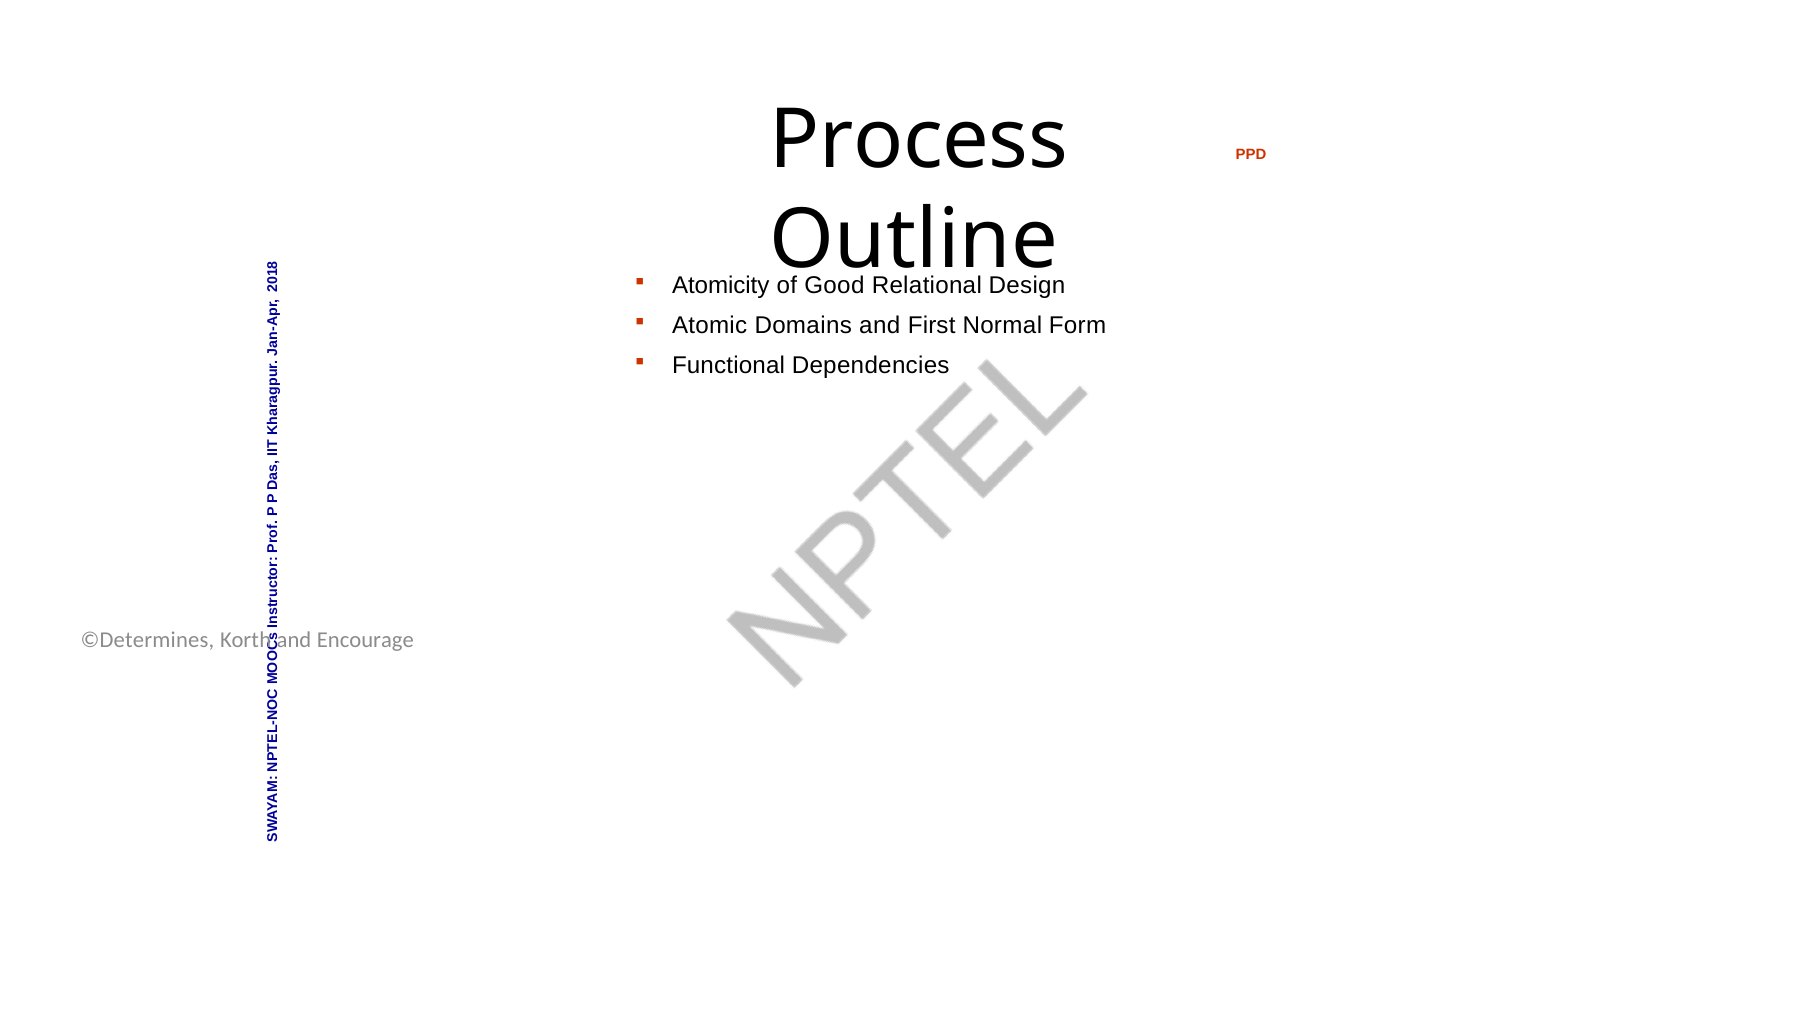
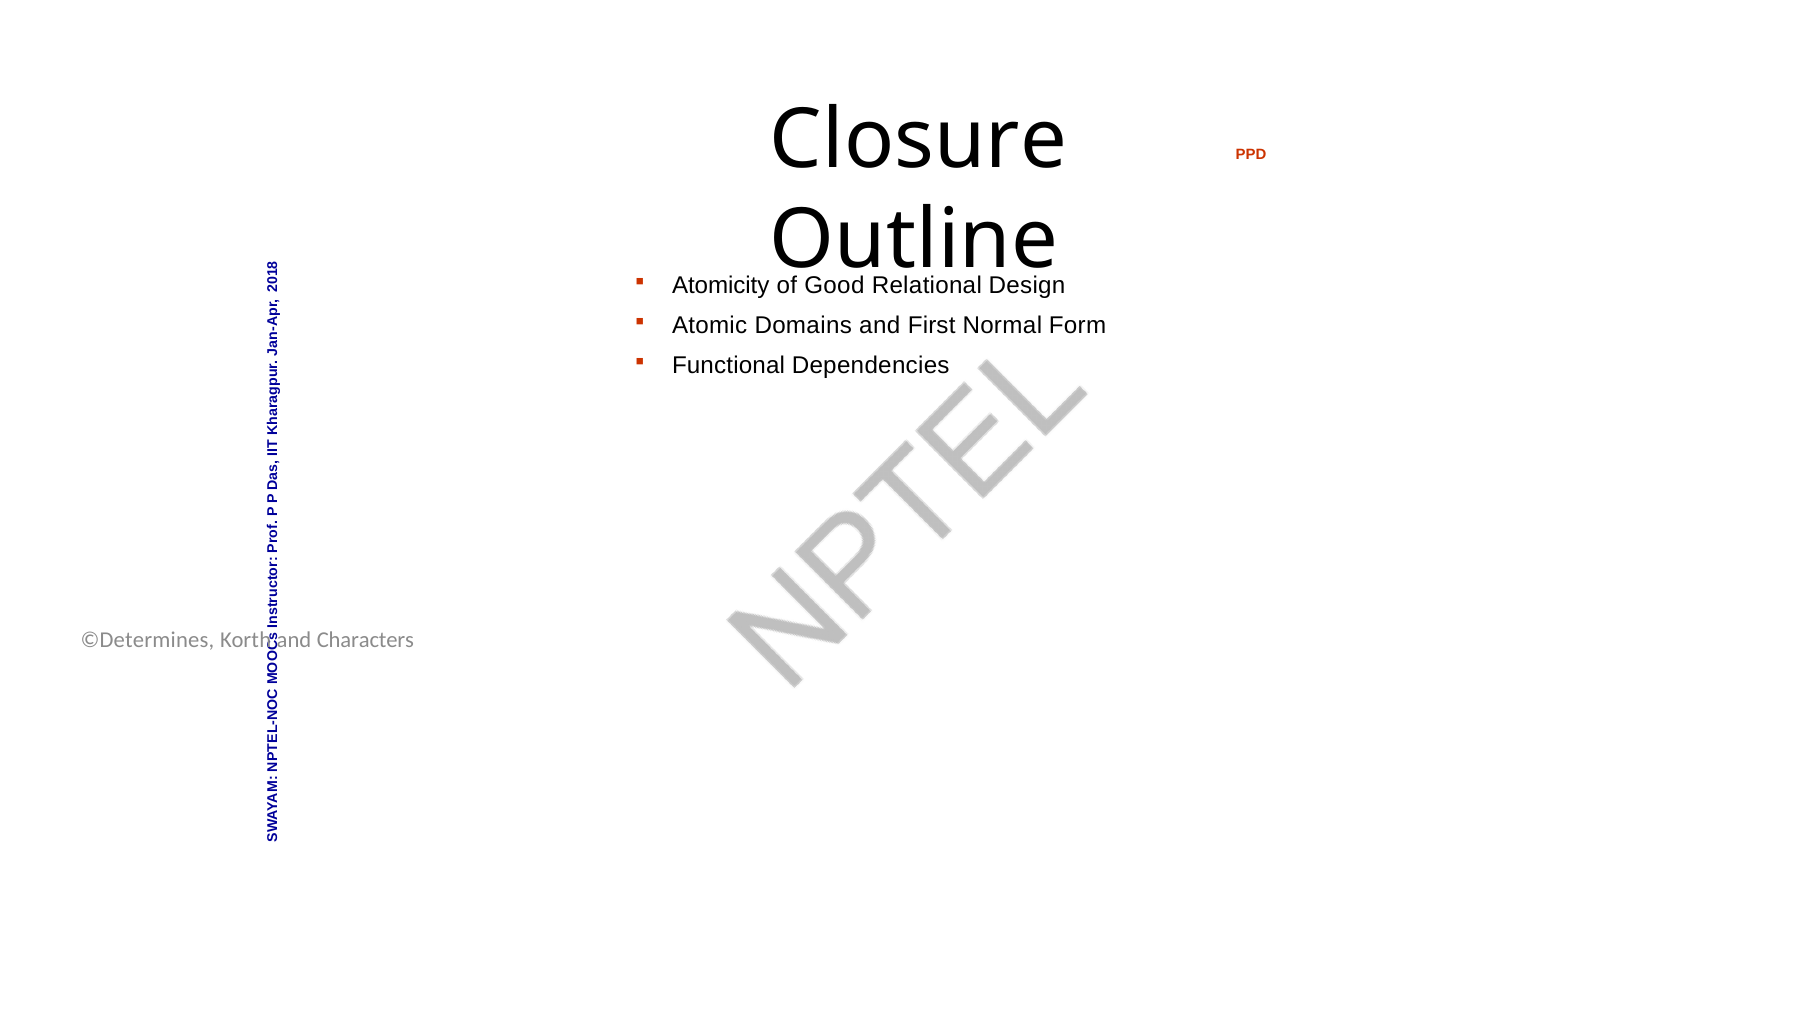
Process: Process -> Closure (918, 141)
Encourage: Encourage -> Characters (365, 640)
